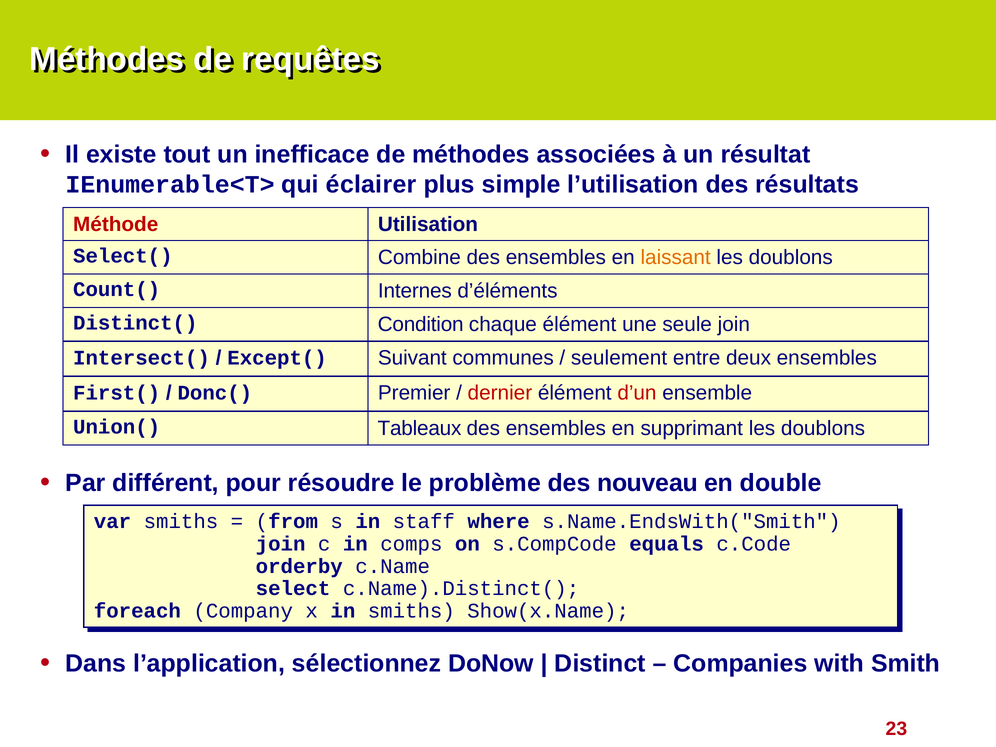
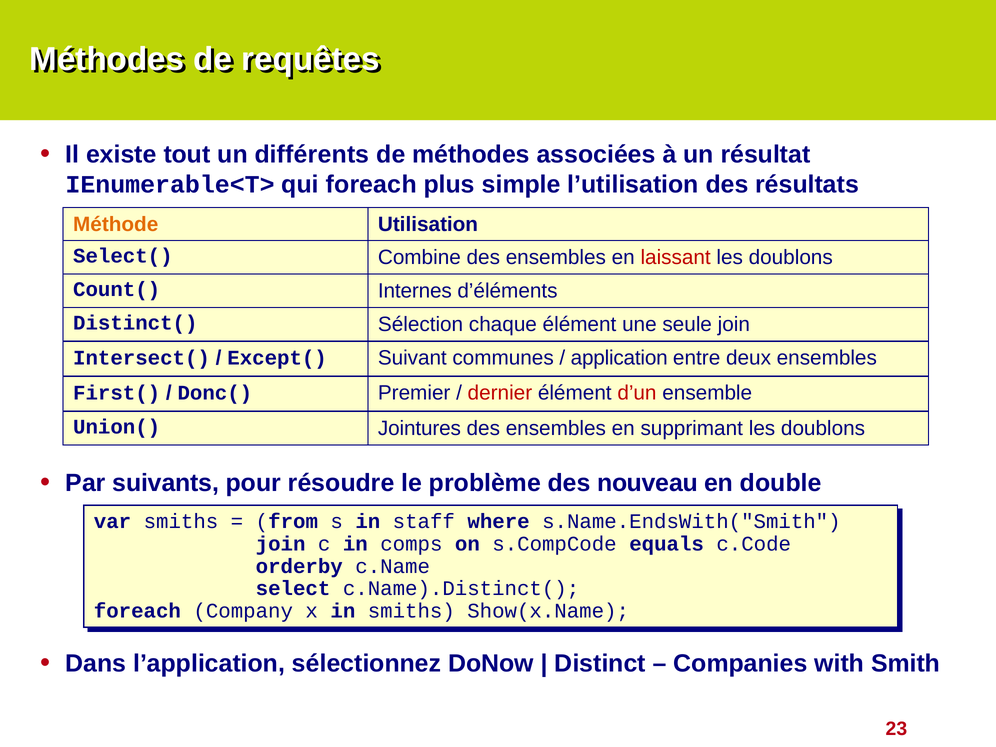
inefficace: inefficace -> différents (312, 155)
qui éclairer: éclairer -> foreach (371, 184)
Méthode colour: red -> orange (116, 224)
laissant colour: orange -> red (676, 257)
Condition: Condition -> Sélection (421, 325)
seulement: seulement -> application (619, 358)
Tableaux: Tableaux -> Jointures (419, 428)
différent: différent -> suivants (166, 483)
